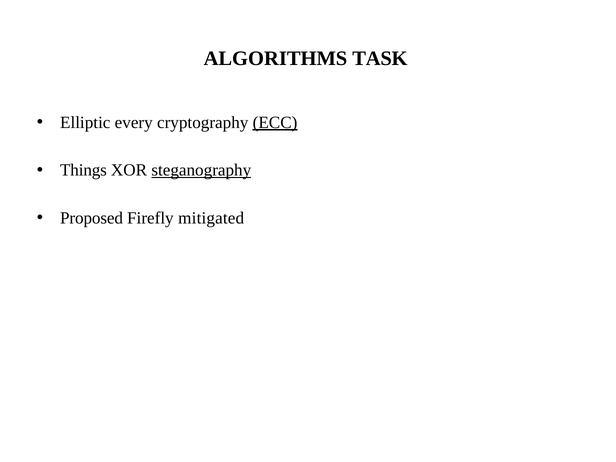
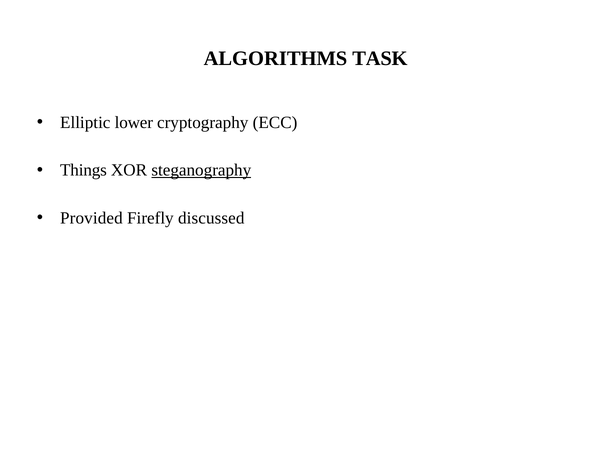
every: every -> lower (134, 122)
ECC underline: present -> none (275, 122)
Proposed: Proposed -> Provided (91, 218)
mitigated: mitigated -> discussed (211, 218)
